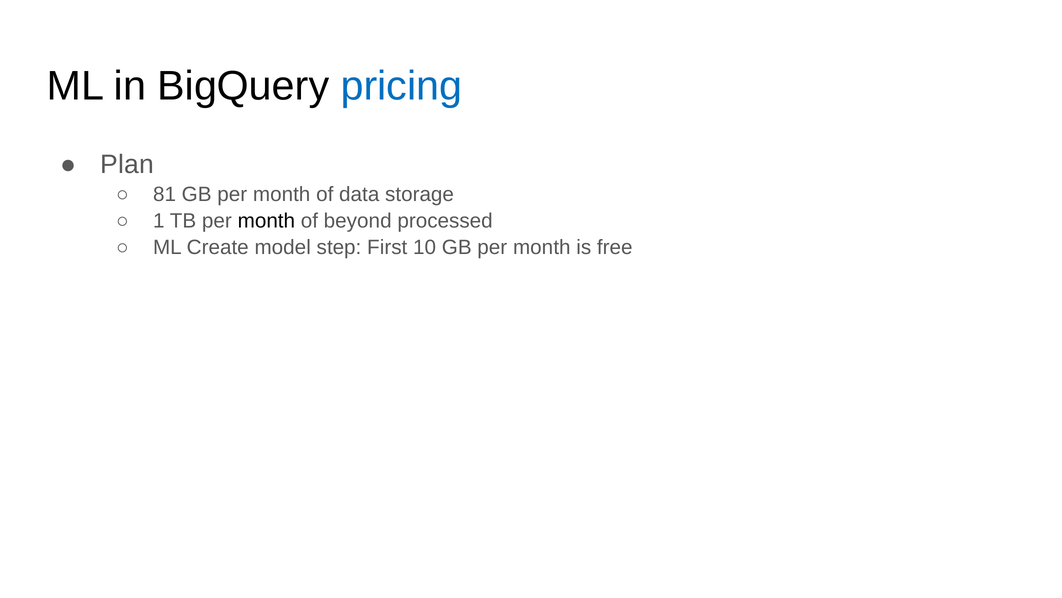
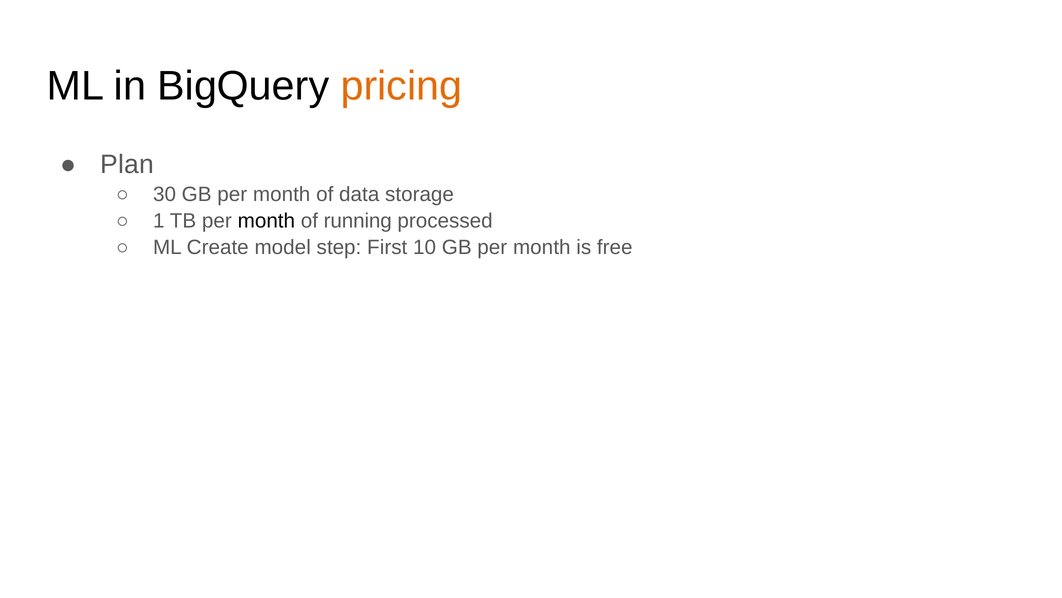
pricing colour: blue -> orange (401, 86)
81: 81 -> 30 (165, 194)
beyond: beyond -> running (358, 221)
